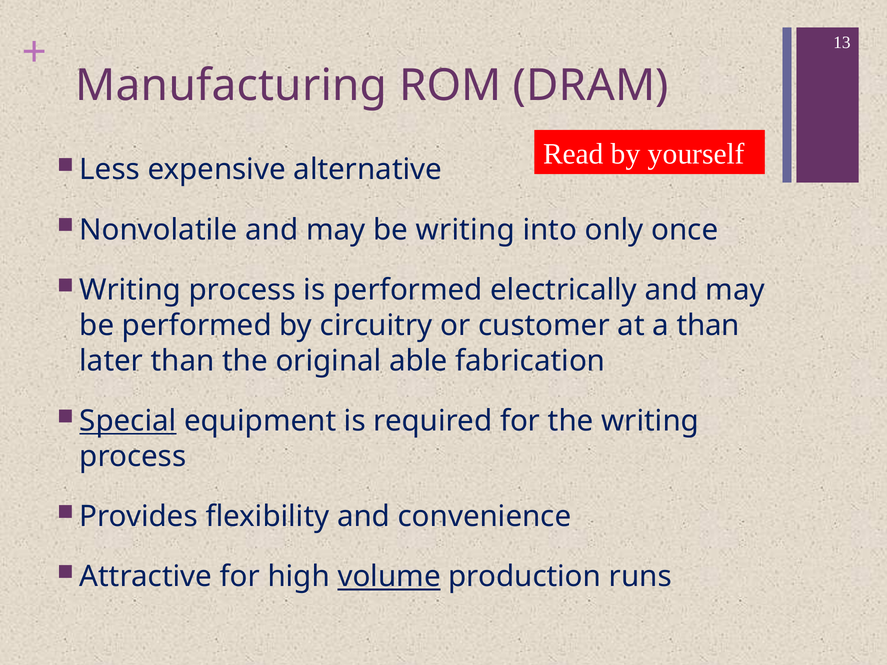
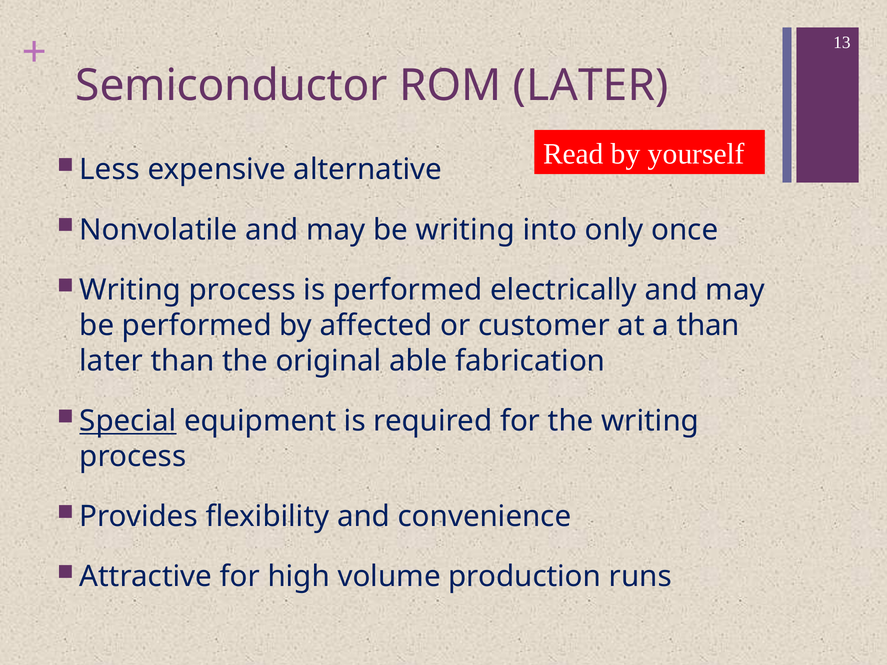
Manufacturing: Manufacturing -> Semiconductor (232, 86)
ROM DRAM: DRAM -> LATER (591, 86)
circuitry: circuitry -> affected (376, 326)
volume underline: present -> none (389, 577)
